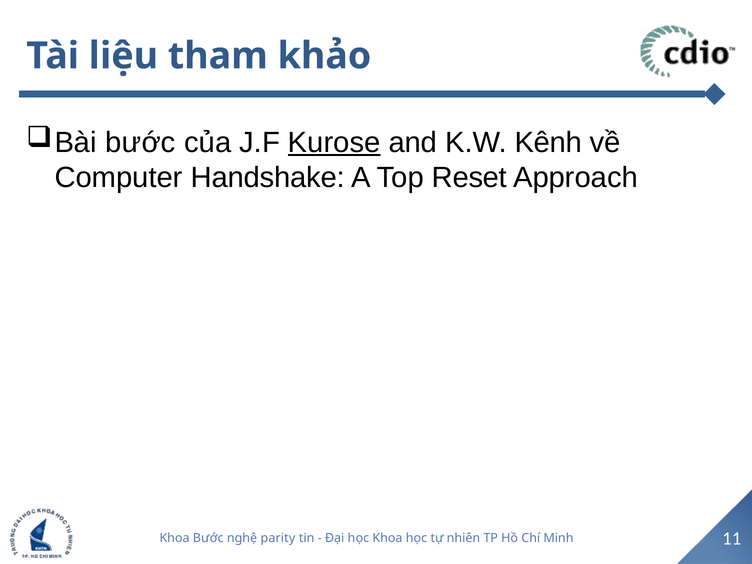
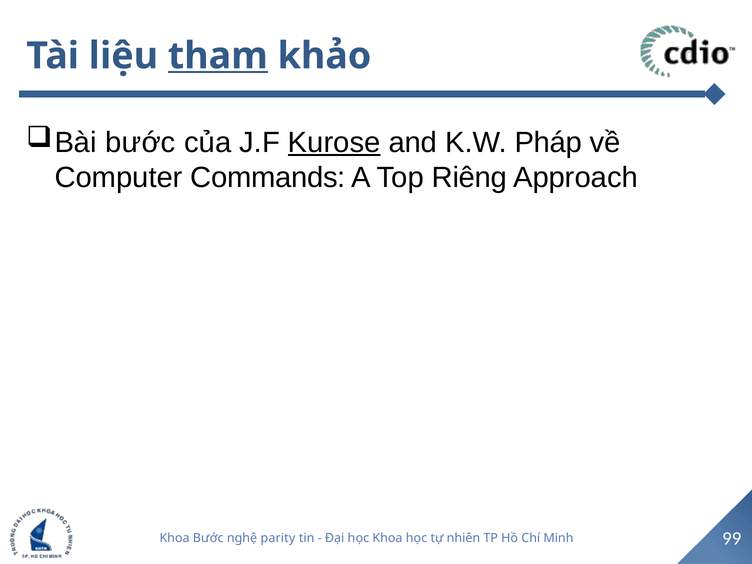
tham underline: none -> present (218, 56)
Kênh: Kênh -> Pháp (548, 142)
Handshake: Handshake -> Commands (268, 178)
Reset: Reset -> Riêng (469, 178)
11: 11 -> 99 (732, 538)
